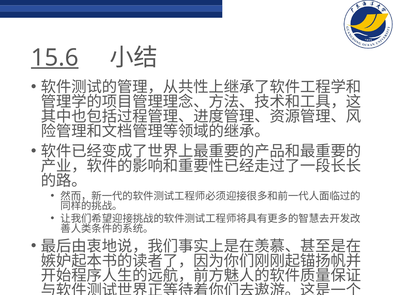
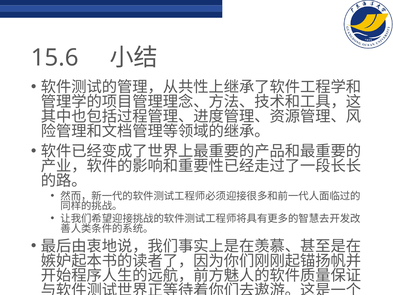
15.6 underline: present -> none (55, 58)
